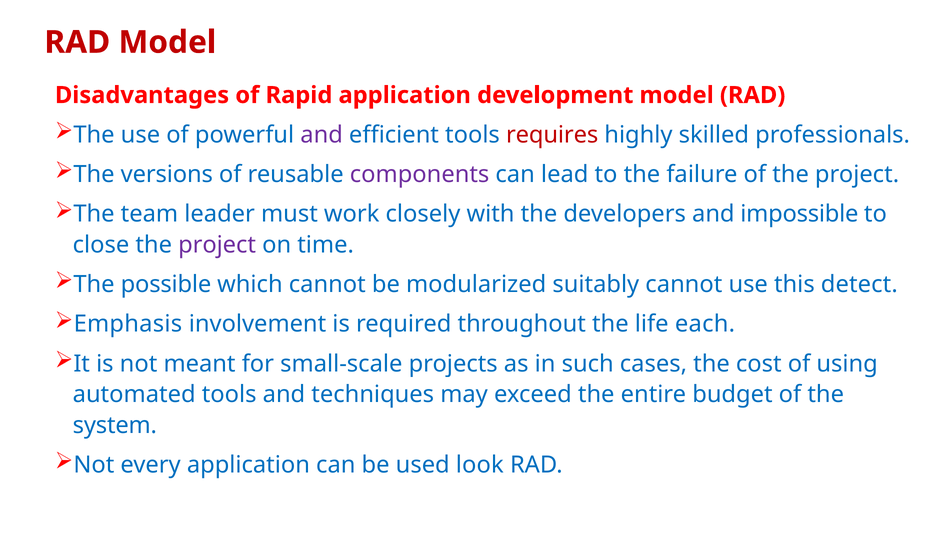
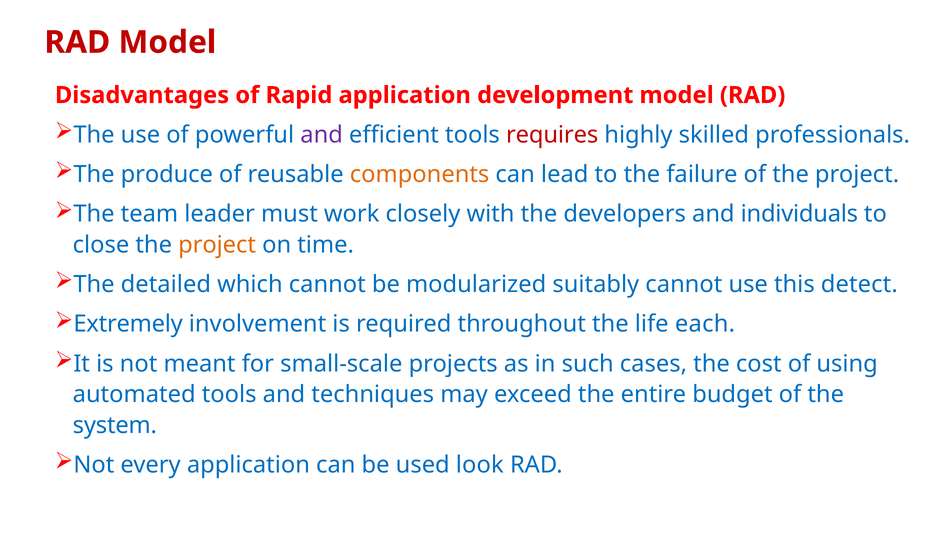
versions: versions -> produce (167, 174)
components colour: purple -> orange (420, 174)
impossible: impossible -> individuals (799, 214)
project colour: purple -> orange (217, 245)
possible: possible -> detailed (166, 284)
Emphasis: Emphasis -> Extremely (128, 324)
